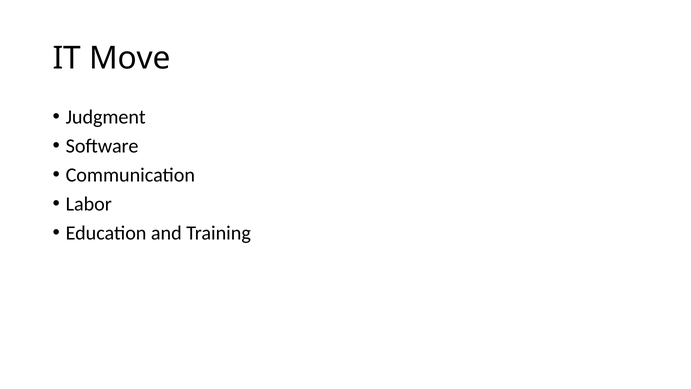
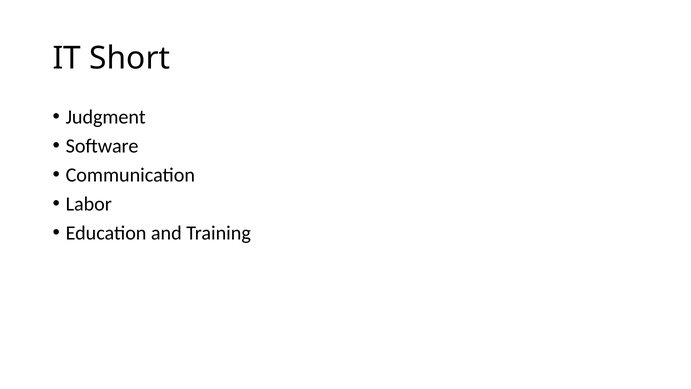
Move: Move -> Short (130, 58)
